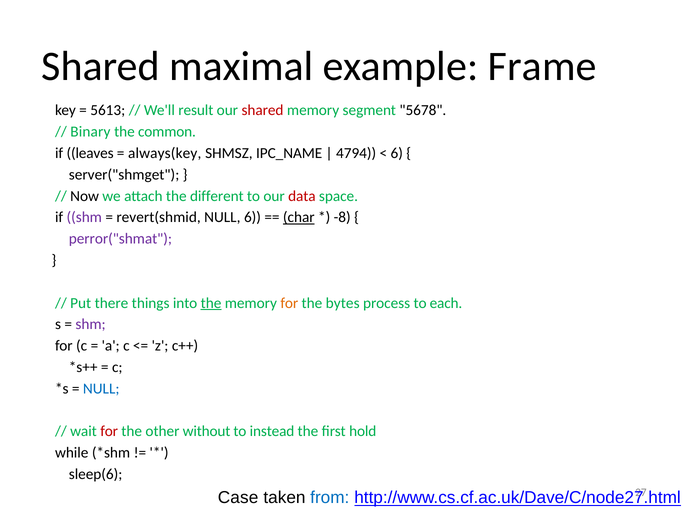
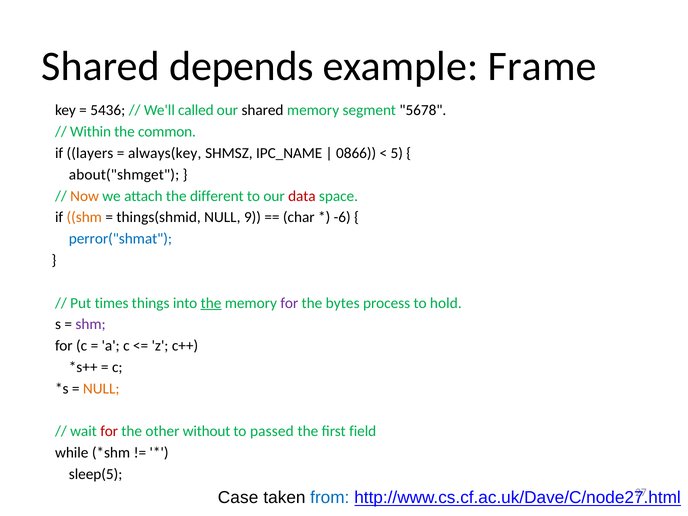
maximal: maximal -> depends (242, 67)
5613: 5613 -> 5436 (108, 110)
result: result -> called (196, 110)
shared colour: red -> black (263, 110)
Binary: Binary -> Within (91, 132)
leaves: leaves -> layers (90, 153)
4794: 4794 -> 0866 (356, 153)
6: 6 -> 5 (397, 153)
server("shmget: server("shmget -> about("shmget (124, 175)
Now colour: black -> orange (85, 196)
shm colour: purple -> orange (84, 217)
revert(shmid: revert(shmid -> things(shmid (159, 217)
NULL 6: 6 -> 9 (253, 217)
char underline: present -> none (299, 217)
-8: -8 -> -6 (342, 217)
perror("shmat colour: purple -> blue (120, 239)
there: there -> times (112, 303)
for colour: orange -> purple (289, 303)
each: each -> hold (446, 303)
NULL colour: blue -> orange (101, 389)
instead: instead -> passed (272, 431)
hold: hold -> field (363, 431)
sleep(6: sleep(6 -> sleep(5 (96, 474)
